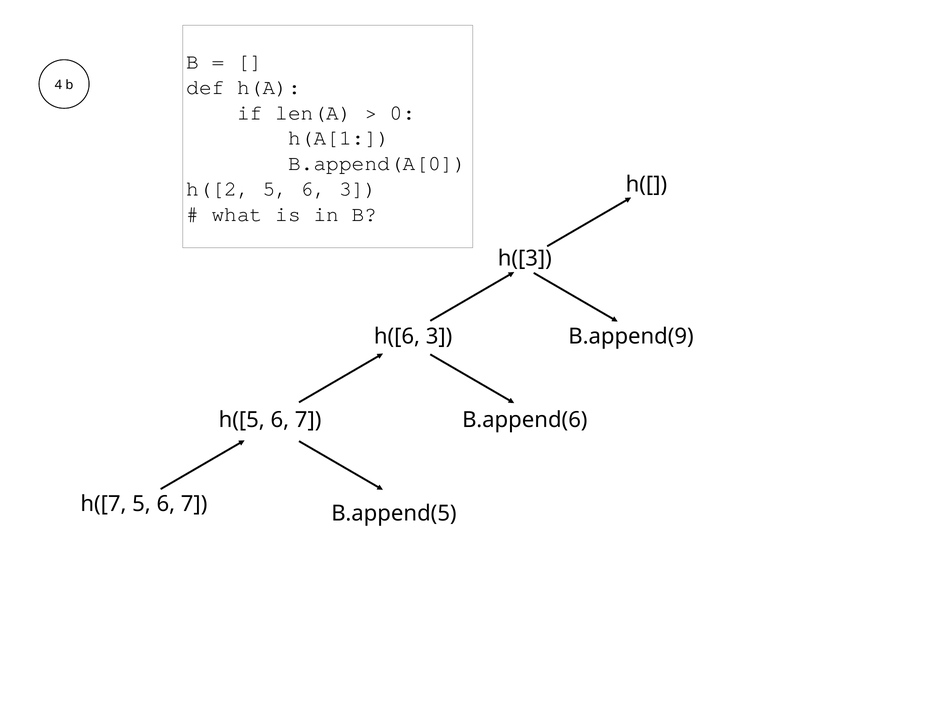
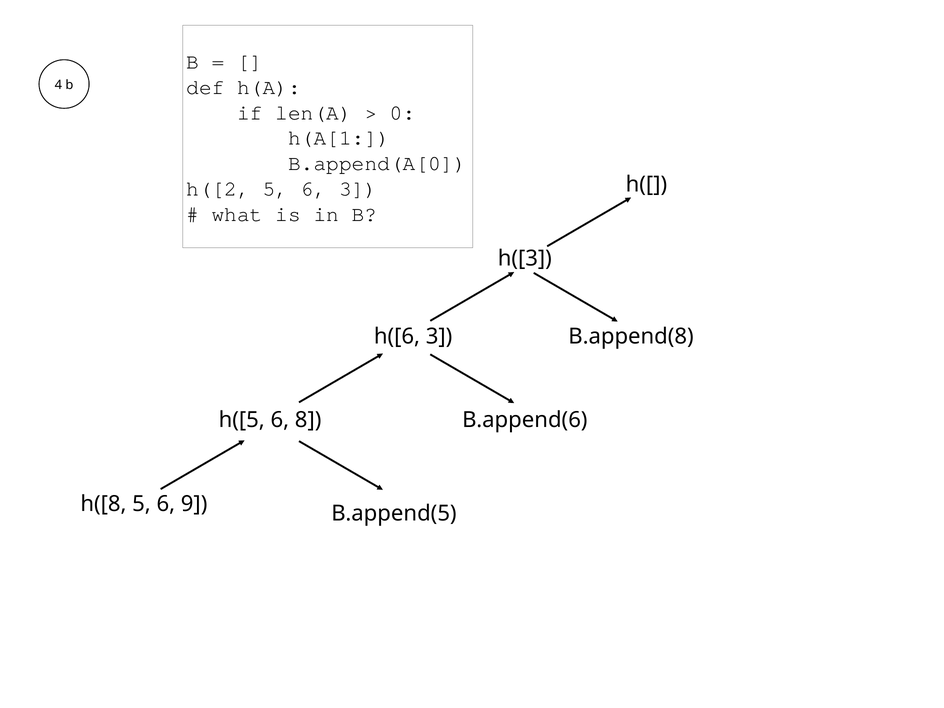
B.append(9: B.append(9 -> B.append(8 (631, 336)
h([5 6 7: 7 -> 8 (308, 420)
h([7: h([7 -> h([8 (103, 504)
5 6 7: 7 -> 9 (194, 504)
